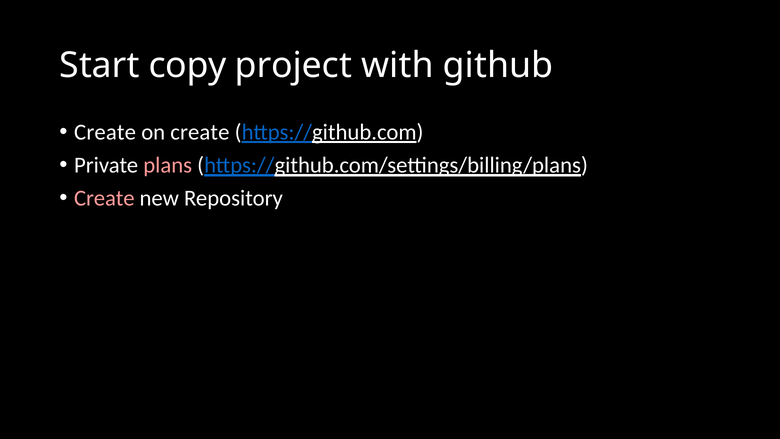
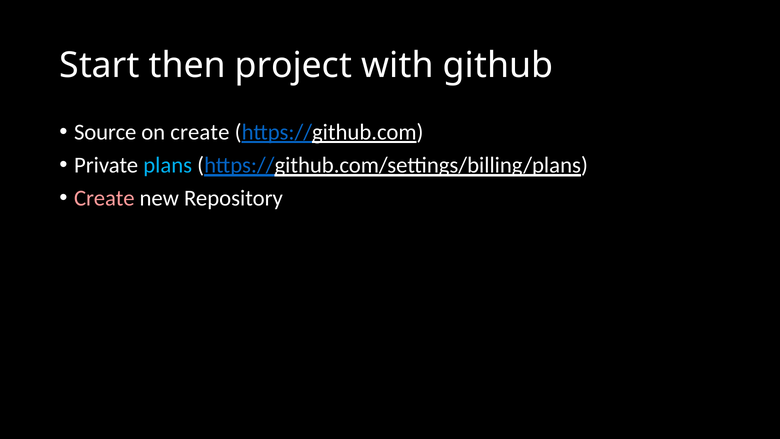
copy: copy -> then (187, 66)
Create: Create -> Source (105, 132)
plans colour: pink -> light blue (168, 165)
